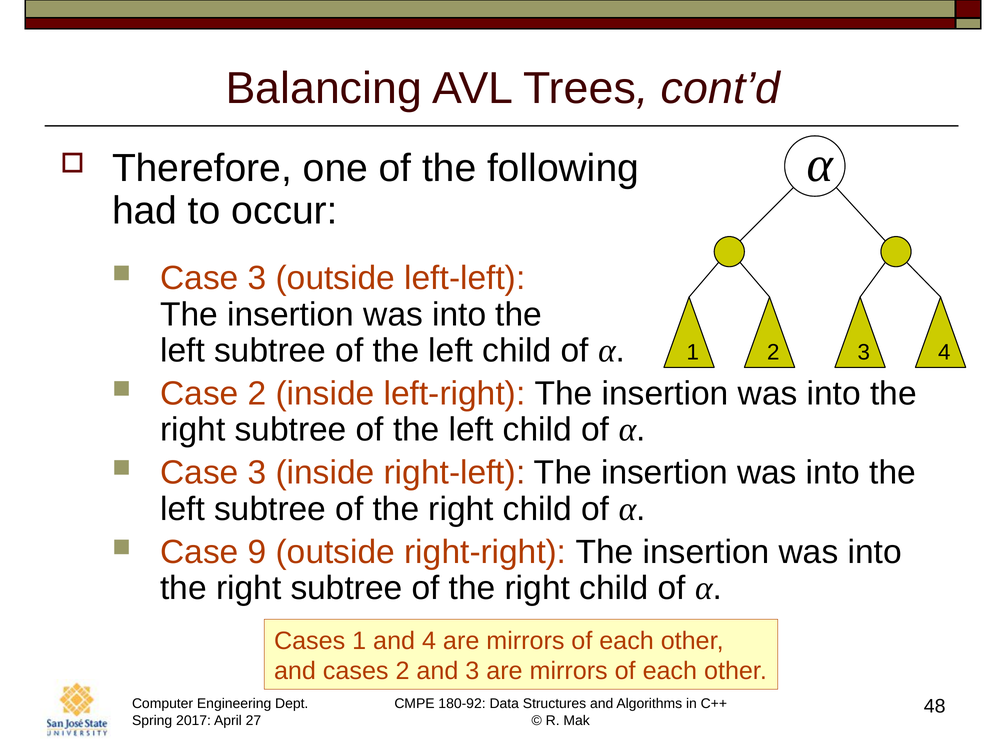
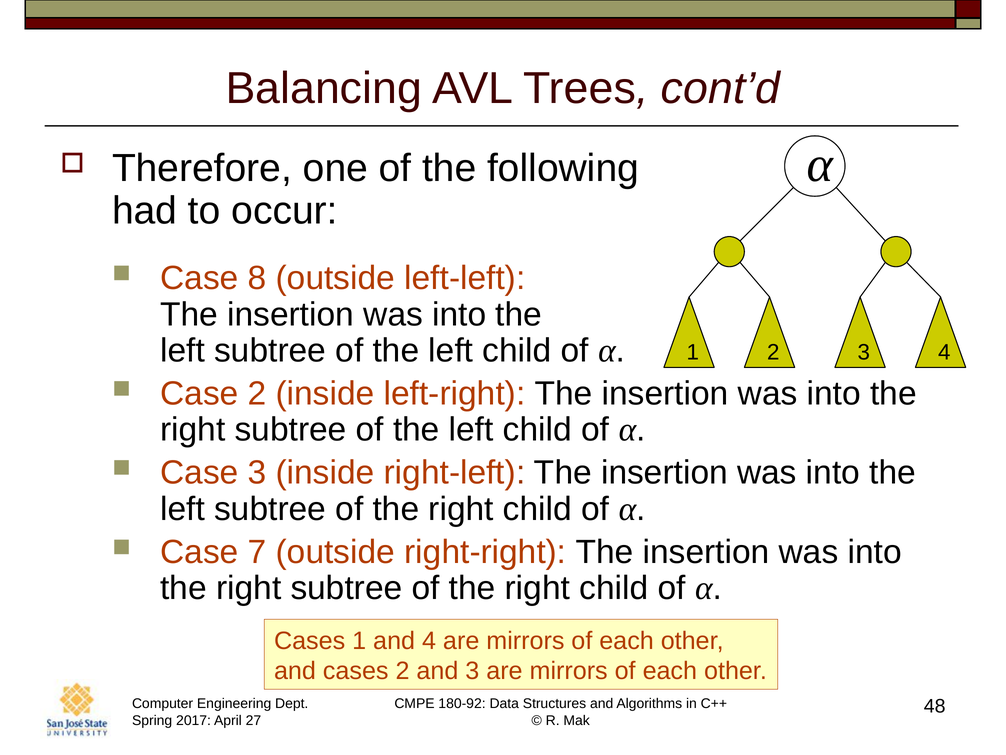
3: 3 -> 8 (257, 278)
9: 9 -> 7 (257, 552)
